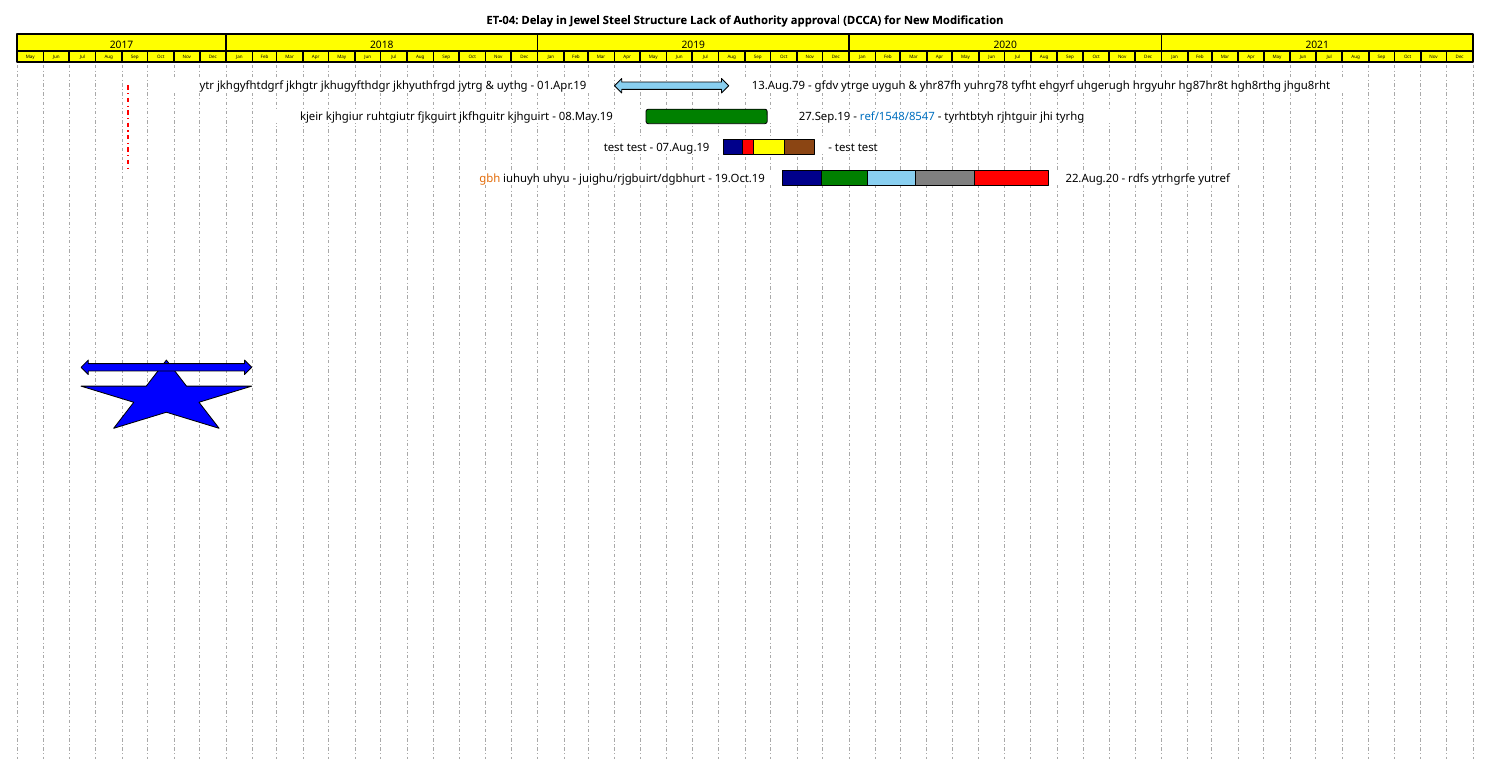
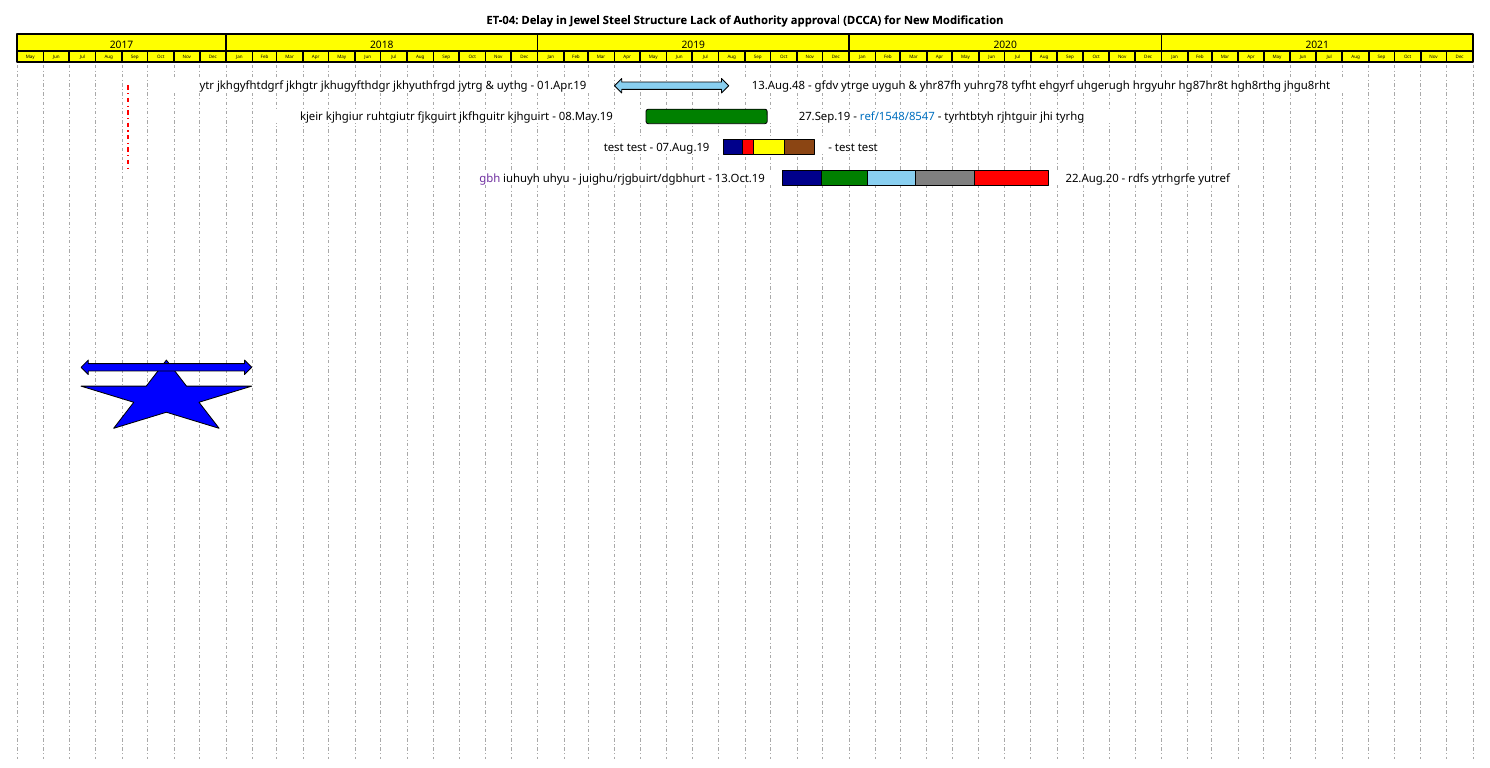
13.Aug.79: 13.Aug.79 -> 13.Aug.48 (779, 86)
gbh colour: orange -> purple (490, 178)
19.Oct.19: 19.Oct.19 -> 13.Oct.19 (740, 178)
